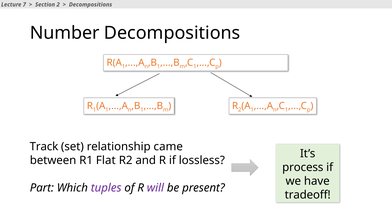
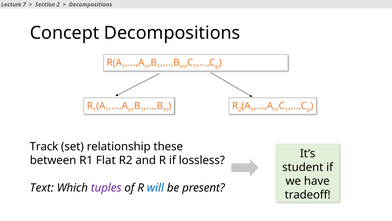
Number: Number -> Concept (65, 33)
came: came -> these (168, 146)
process: process -> student (303, 167)
Part: Part -> Text (42, 187)
will colour: purple -> blue (155, 187)
